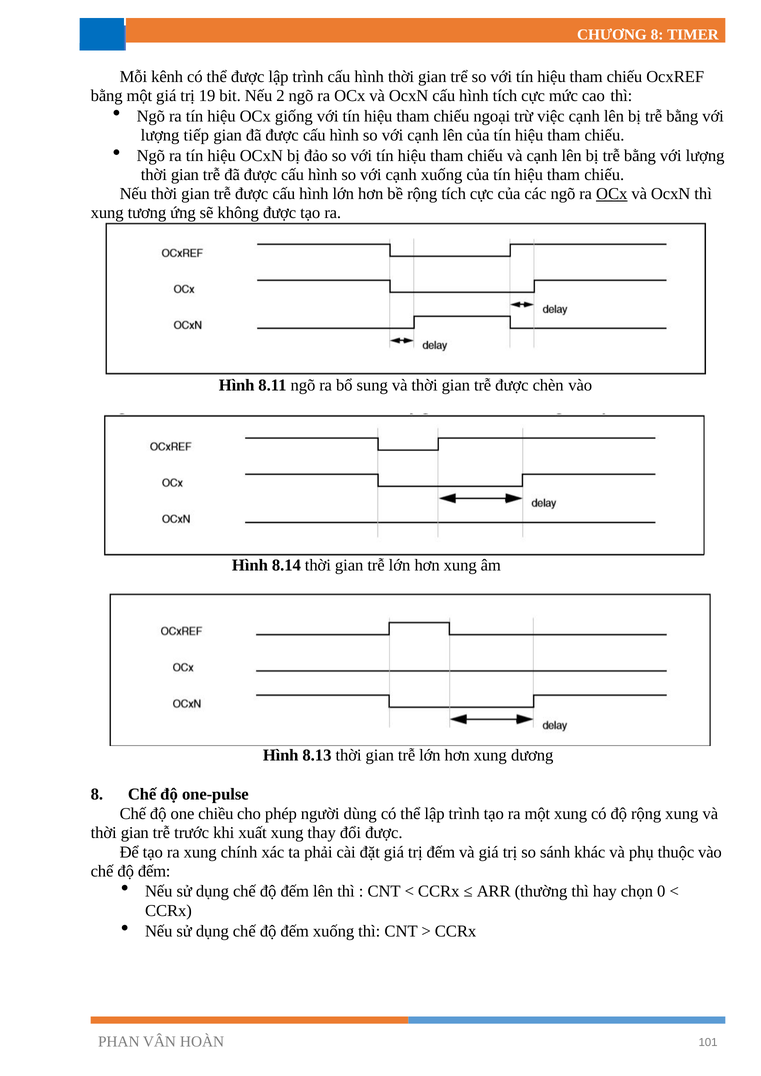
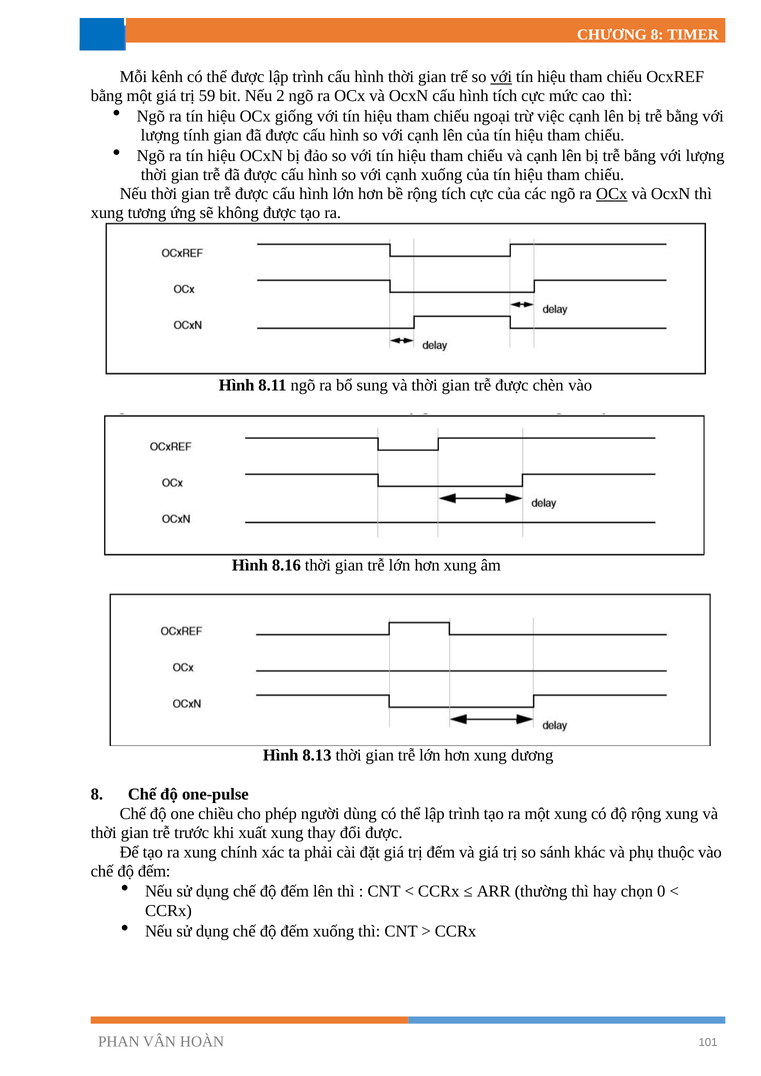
với underline: none -> present (501, 77)
19: 19 -> 59 (207, 96)
tiếp: tiếp -> tính (196, 135)
8.14: 8.14 -> 8.16 (286, 566)
